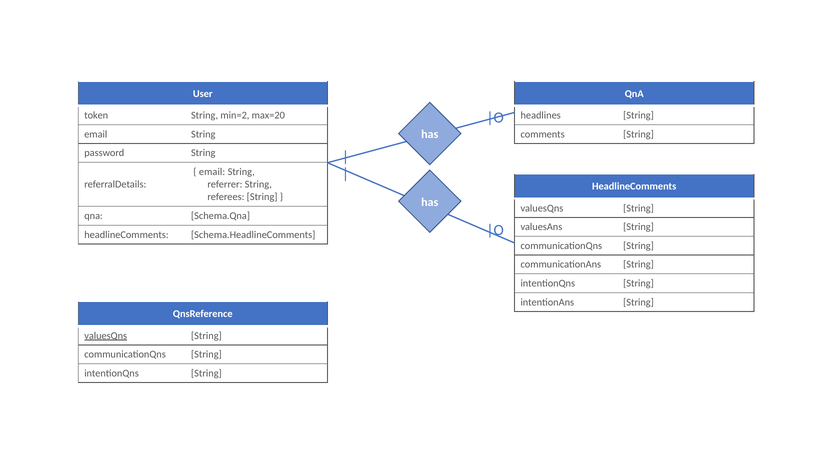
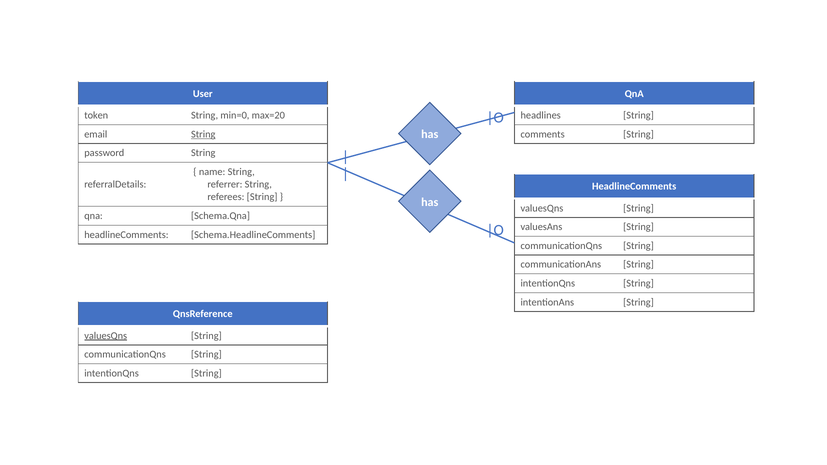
min=2: min=2 -> min=0 (235, 115)
String underline: none -> present (203, 134)
email: email -> name (212, 172)
